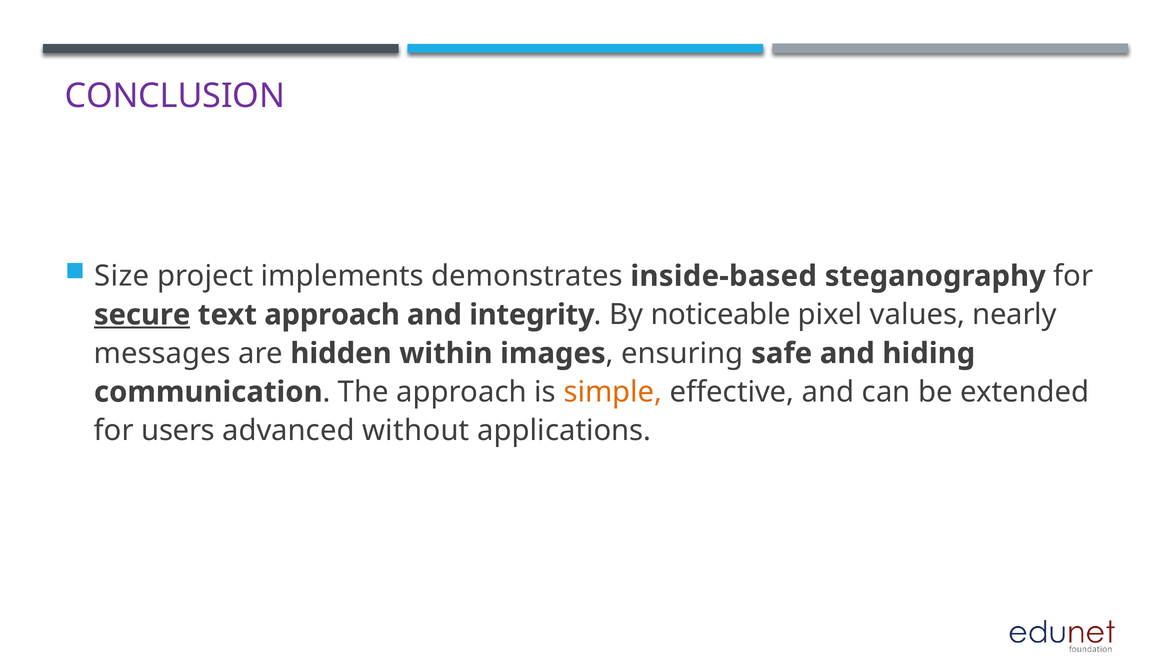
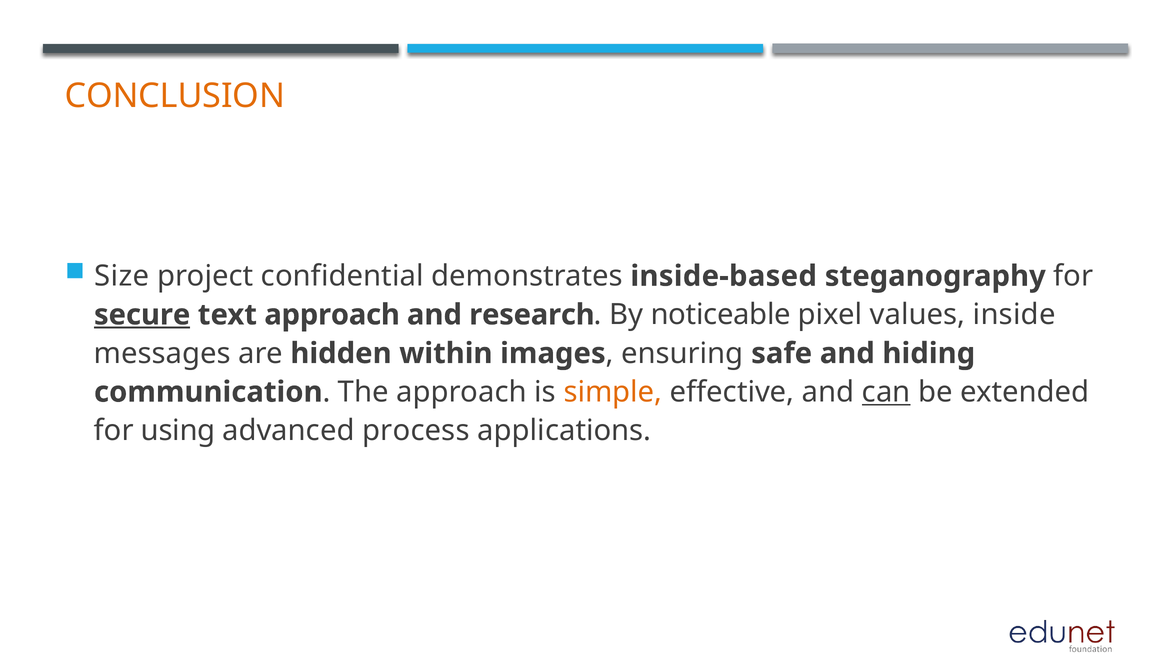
CONCLUSION colour: purple -> orange (175, 96)
implements: implements -> confidential (342, 276)
integrity: integrity -> research (532, 315)
nearly: nearly -> inside (1014, 315)
can underline: none -> present (886, 392)
users: users -> using (178, 430)
without: without -> process (416, 430)
